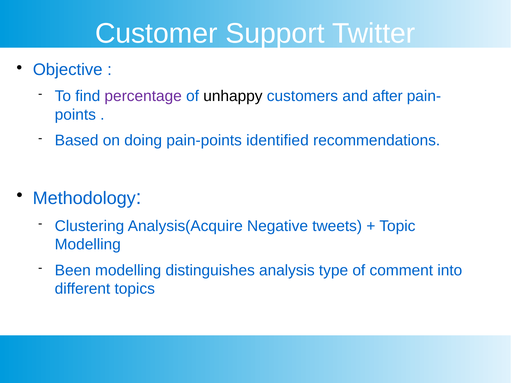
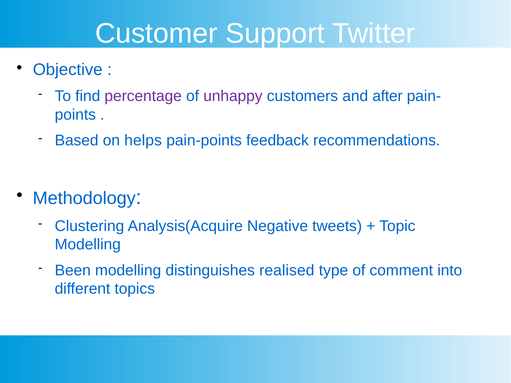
unhappy colour: black -> purple (233, 96)
doing: doing -> helps (143, 141)
identified: identified -> feedback (278, 141)
analysis: analysis -> realised (287, 270)
